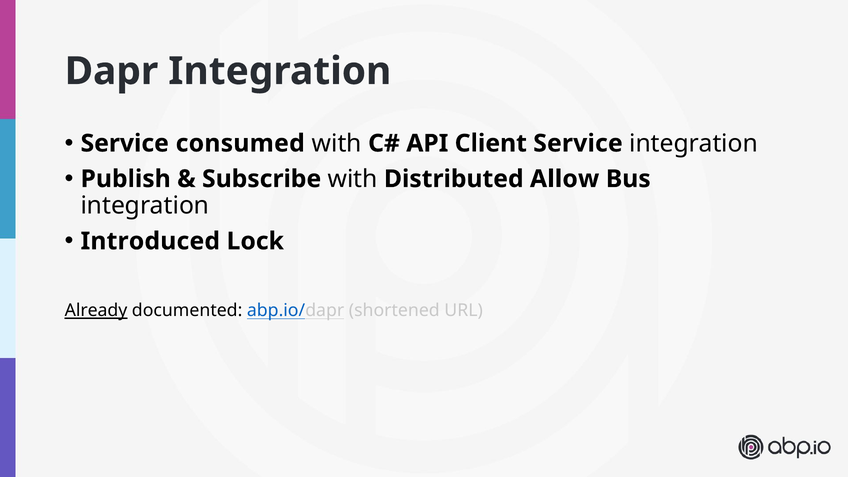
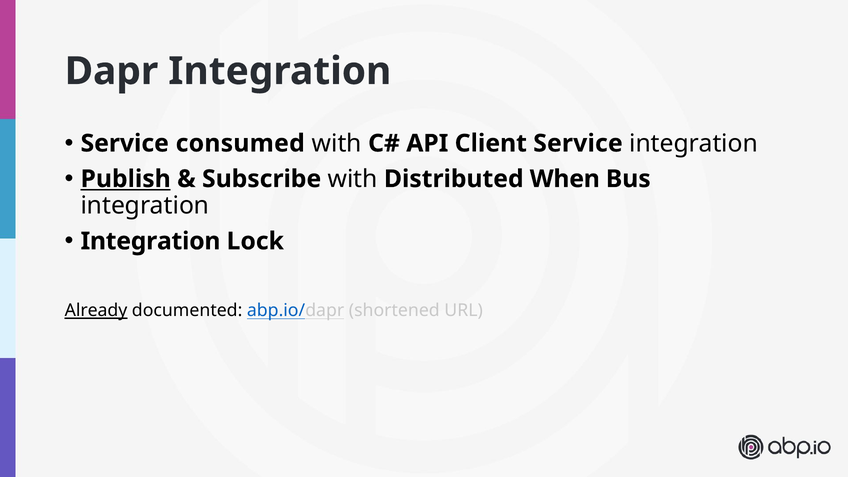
Publish underline: none -> present (126, 179)
Allow: Allow -> When (565, 179)
Introduced: Introduced -> Integration (151, 241)
